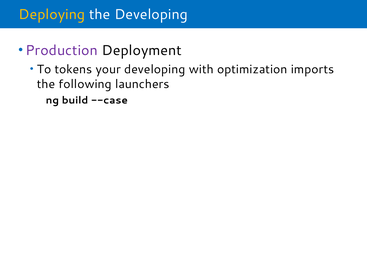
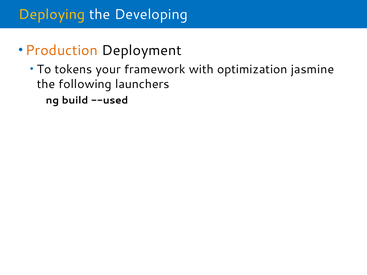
Production colour: purple -> orange (62, 51)
your developing: developing -> framework (155, 69)
imports: imports -> jasmine (312, 69)
--case: --case -> --used (110, 100)
